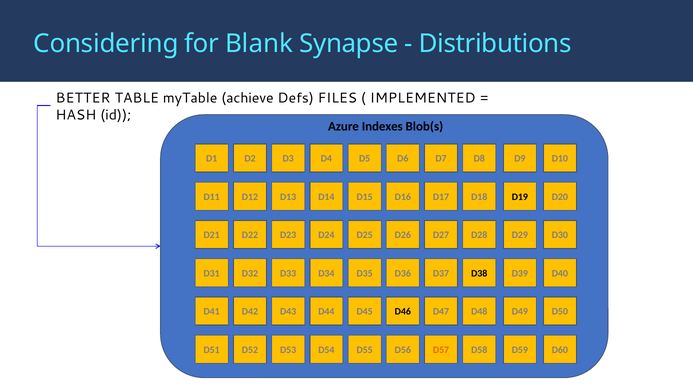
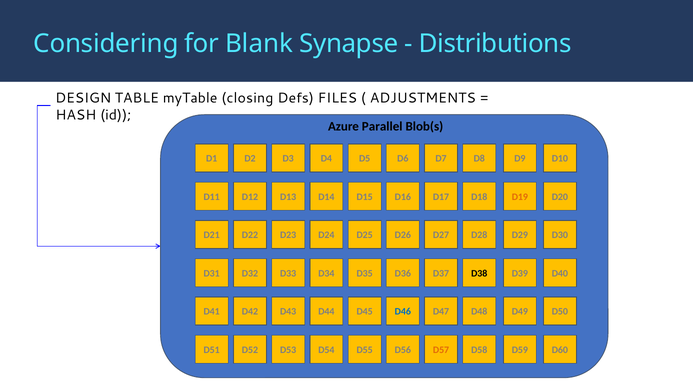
BETTER: BETTER -> DESIGN (83, 98)
achieve: achieve -> closing (247, 98)
IMPLEMENTED: IMPLEMENTED -> ADJUSTMENTS (423, 98)
Indexes: Indexes -> Parallel (382, 126)
D19 colour: black -> orange (520, 197)
D46 colour: black -> blue (403, 311)
